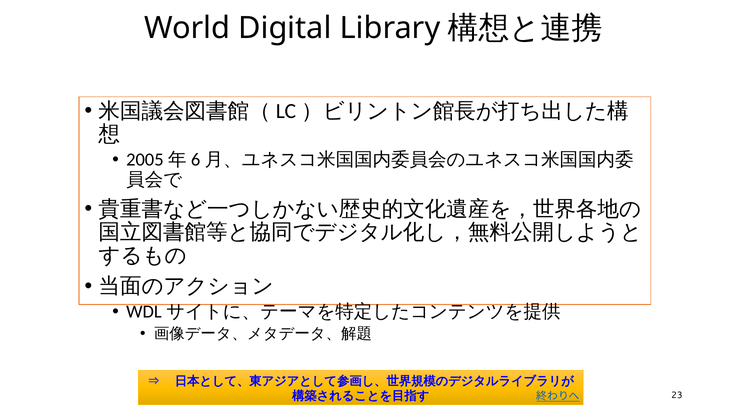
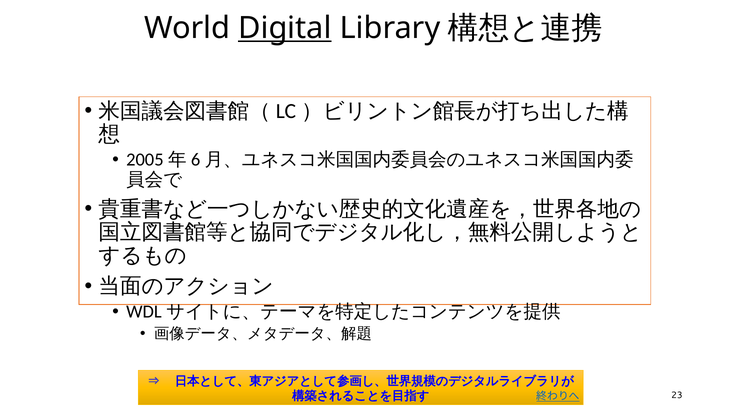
Digital underline: none -> present (285, 28)
